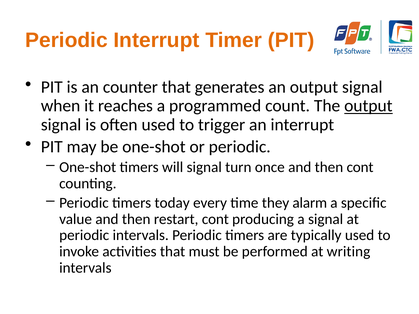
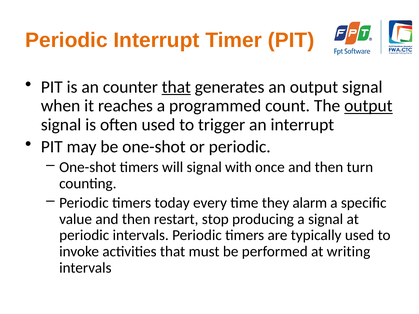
that underline: none -> present (176, 87)
turn: turn -> with (238, 167)
then cont: cont -> turn (360, 167)
restart cont: cont -> stop (215, 219)
